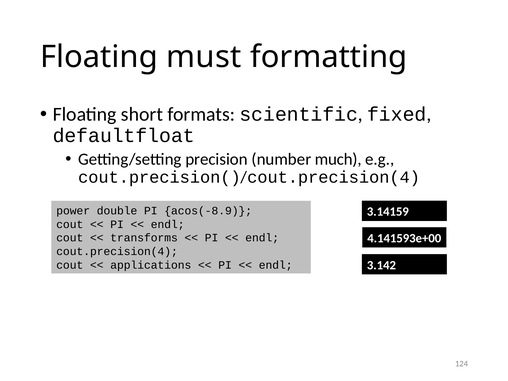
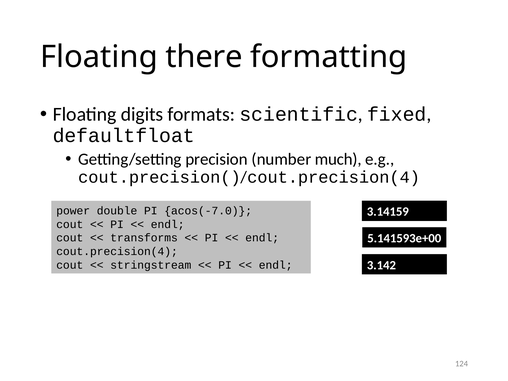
must: must -> there (204, 57)
short: short -> digits (142, 114)
acos(-8.9: acos(-8.9 -> acos(-7.0 (208, 211)
4.141593e+00: 4.141593e+00 -> 5.141593e+00 (404, 238)
applications: applications -> stringstream (151, 265)
